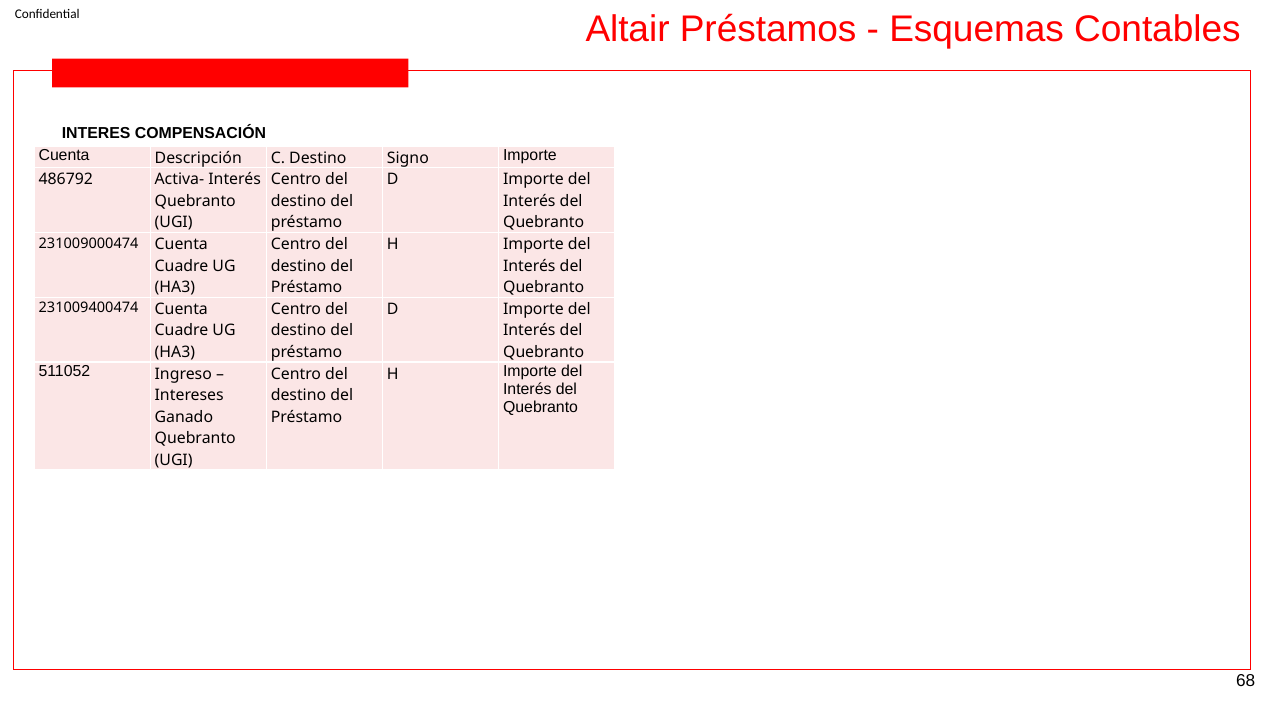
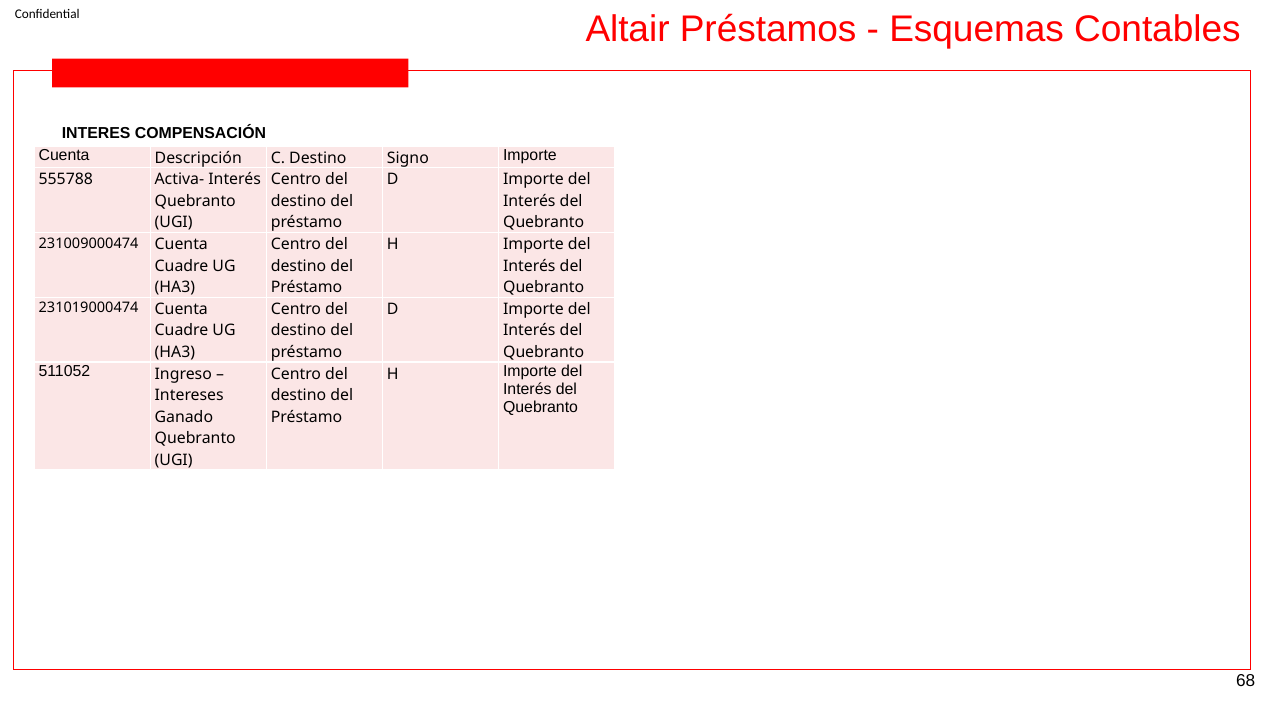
486792: 486792 -> 555788 (66, 179)
231009400474: 231009400474 -> 231019000474 (89, 308)
